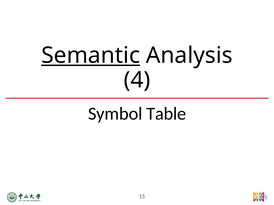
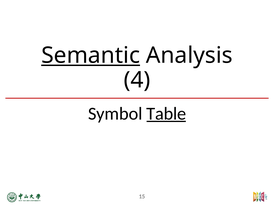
Table underline: none -> present (166, 114)
